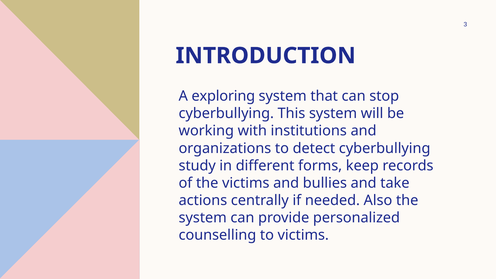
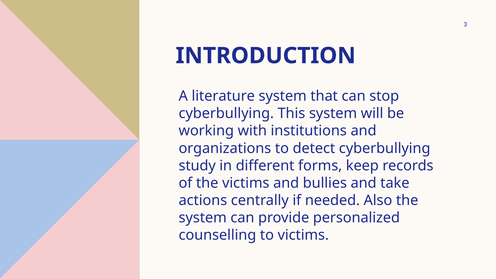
exploring: exploring -> literature (223, 96)
